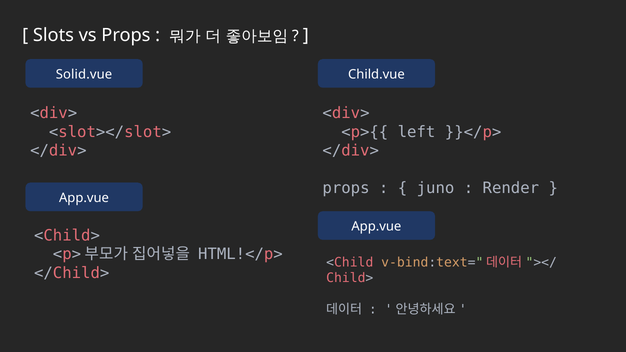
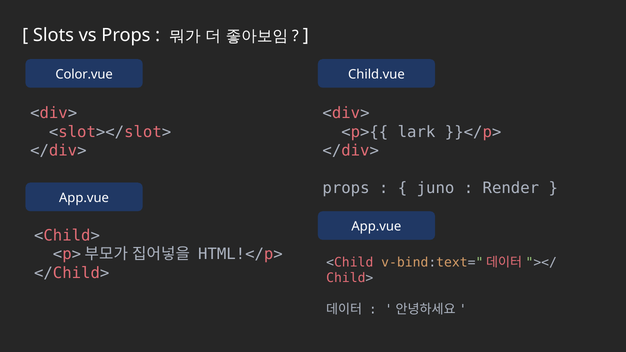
Solid.vue: Solid.vue -> Color.vue (84, 74)
left: left -> lark (417, 132)
